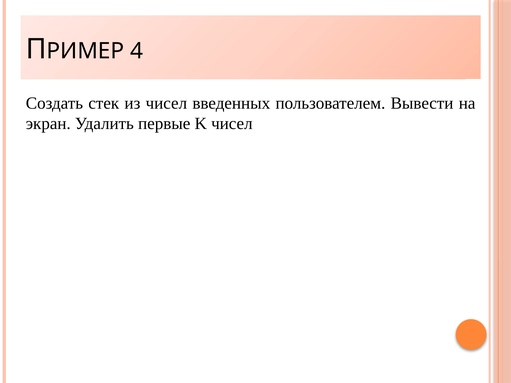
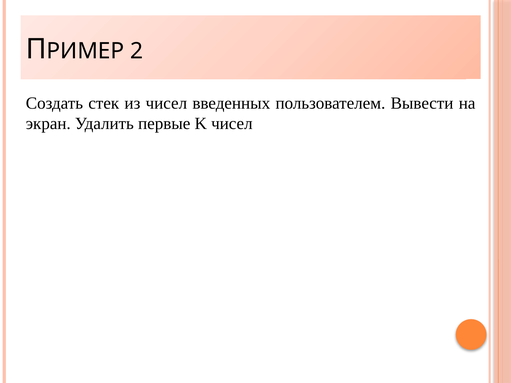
4: 4 -> 2 (137, 51)
